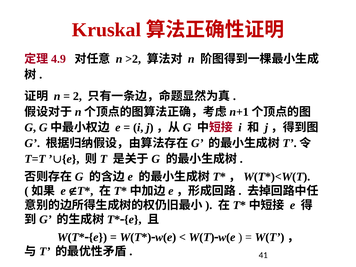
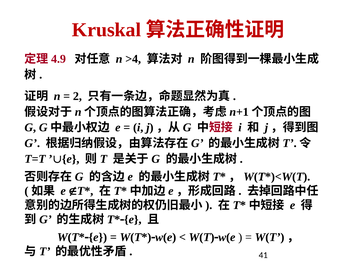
>2: >2 -> >4 (133, 59)
